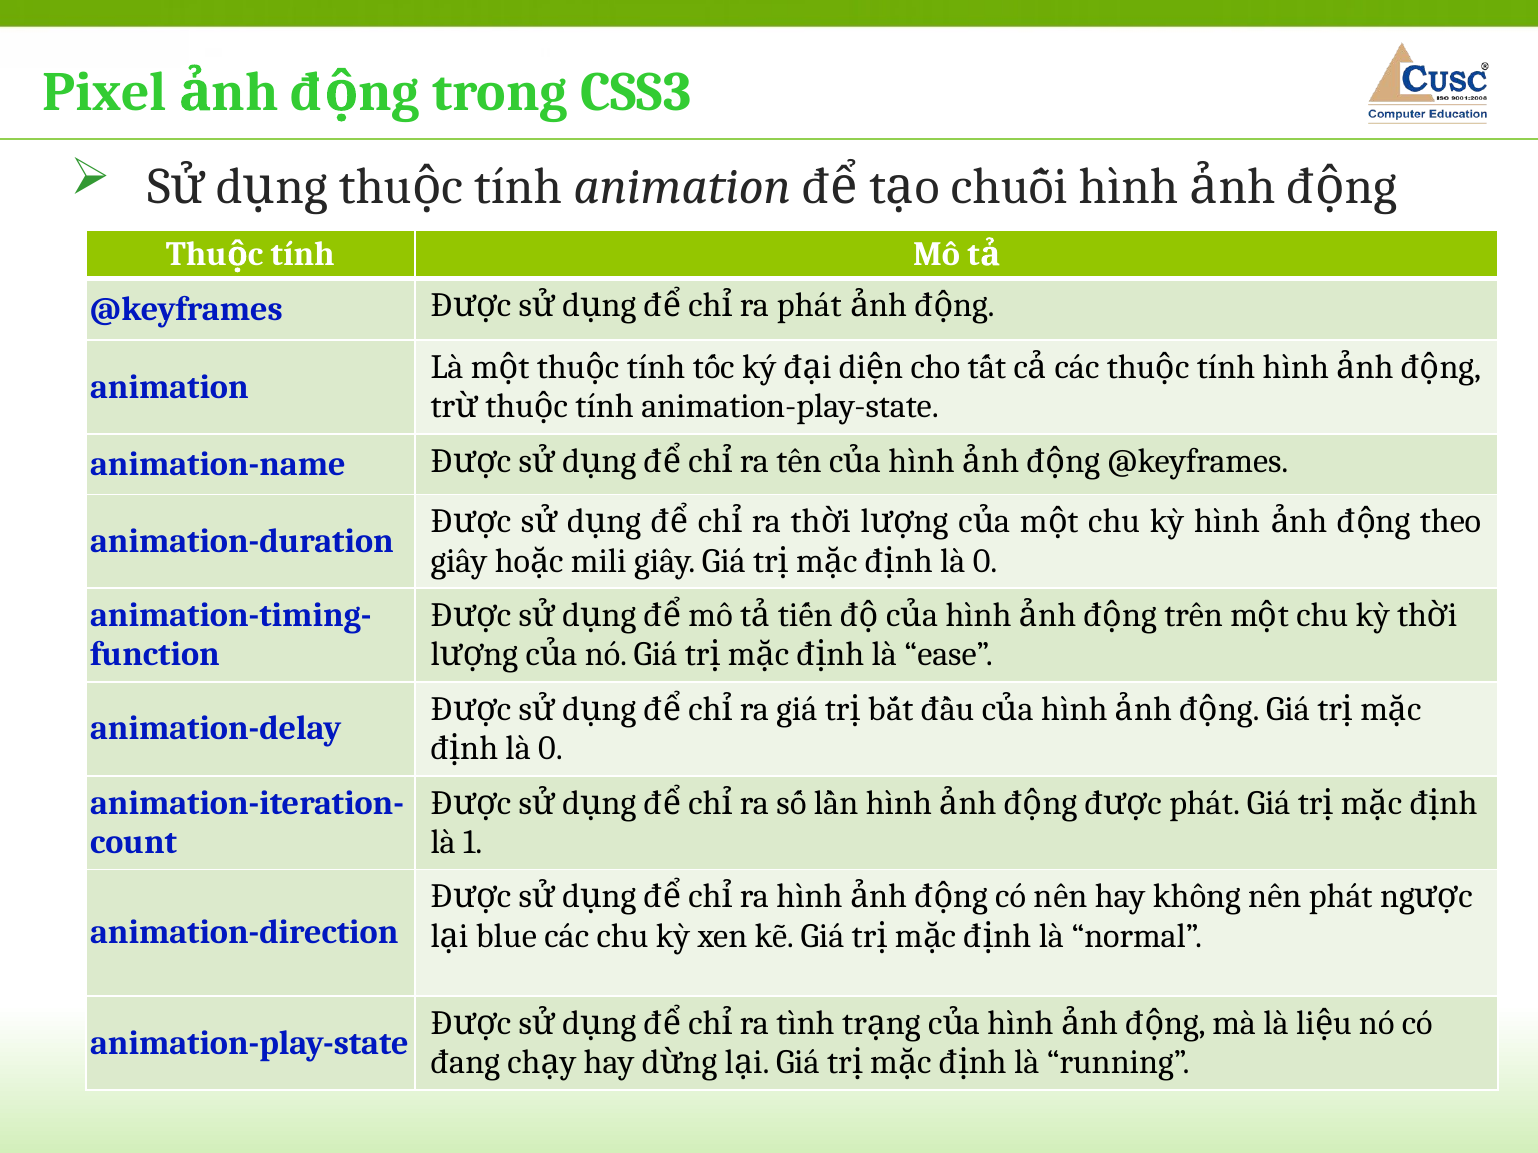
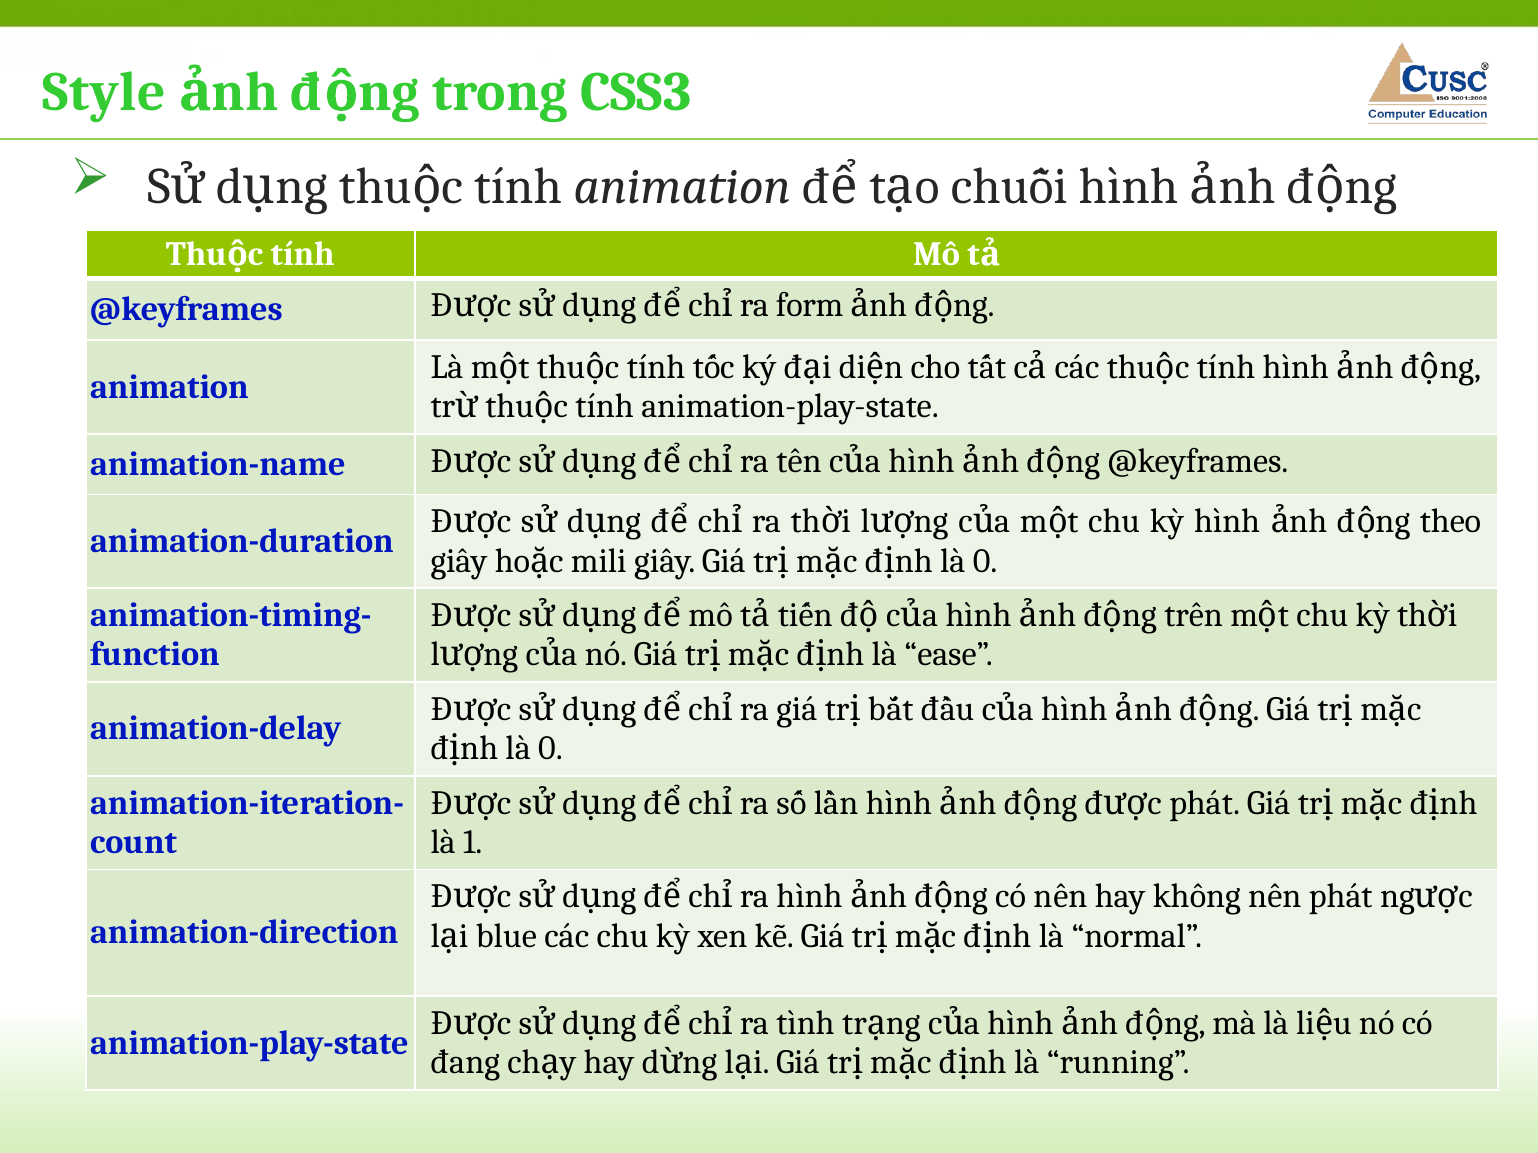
Pixel: Pixel -> Style (104, 92)
ra phát: phát -> form (810, 306)
